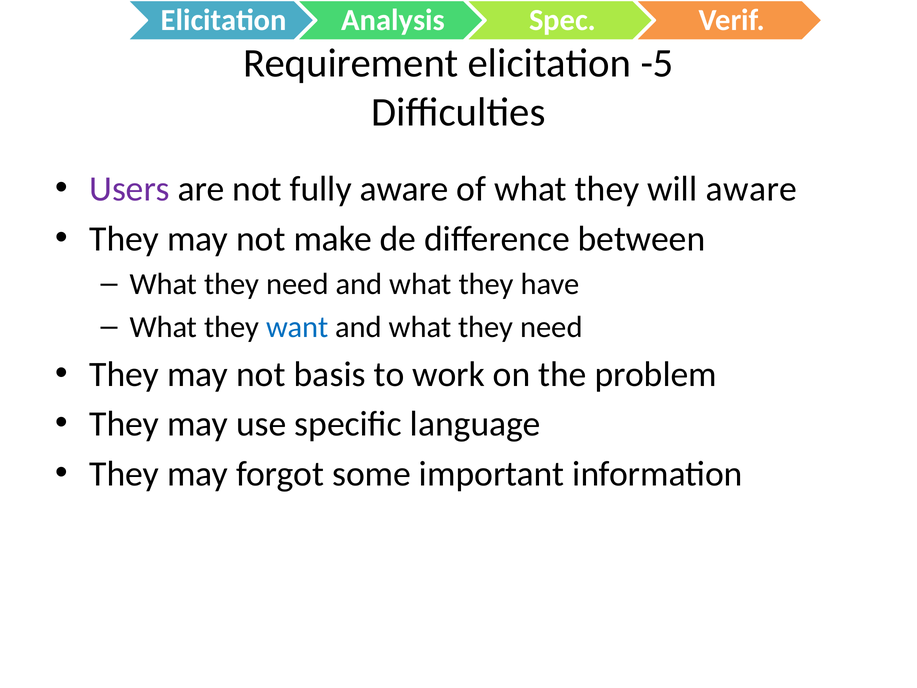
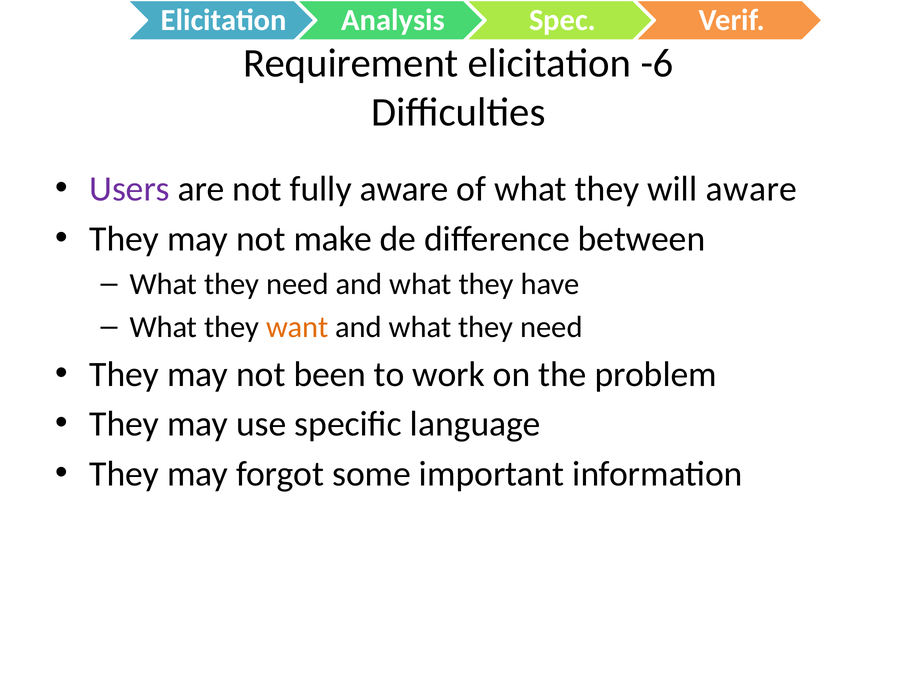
-5: -5 -> -6 (657, 63)
want colour: blue -> orange (297, 327)
basis: basis -> been (330, 374)
